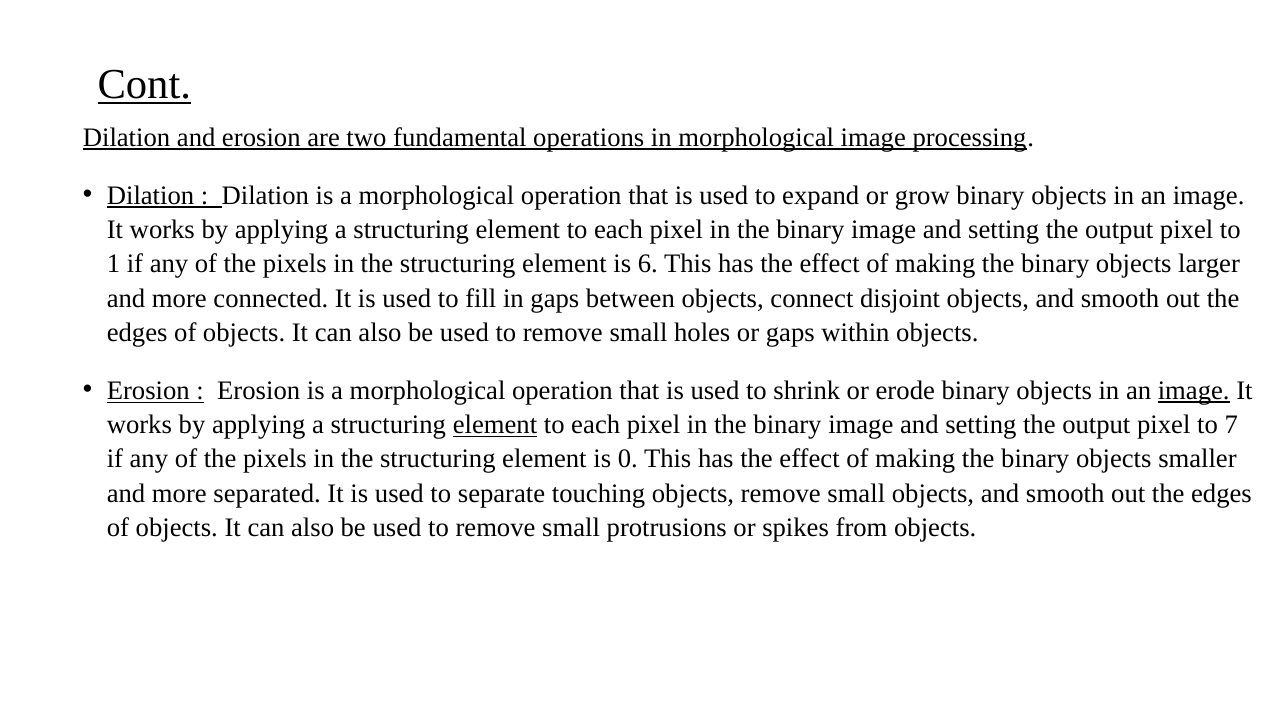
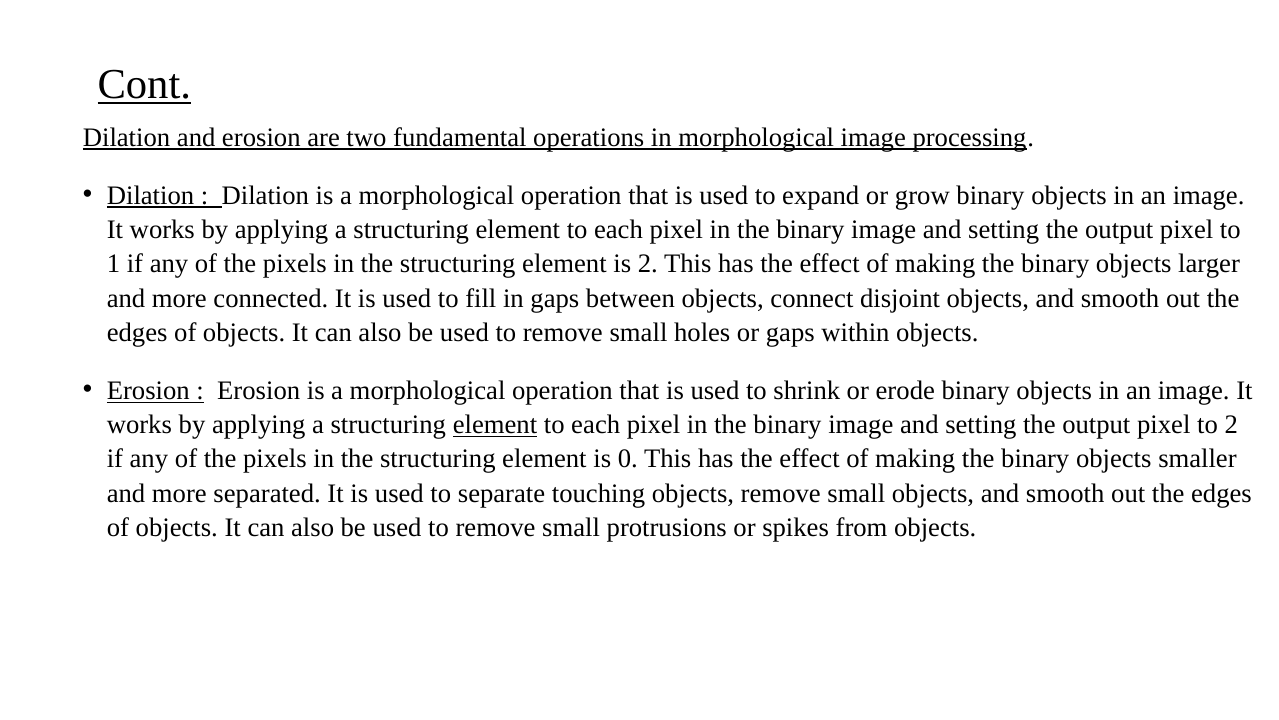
is 6: 6 -> 2 (648, 264)
image underline: present -> none (1194, 390)
to 7: 7 -> 2 (1231, 425)
